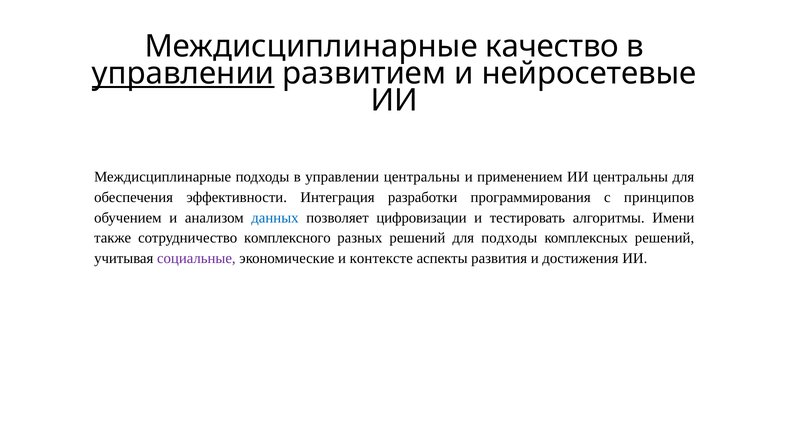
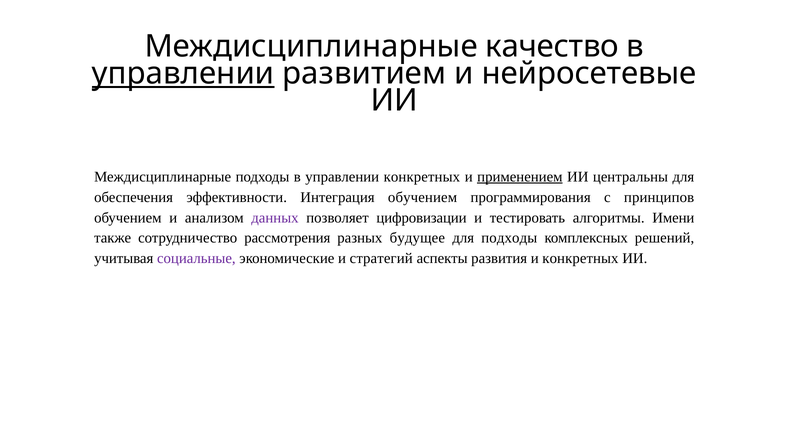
управлении центральны: центральны -> конкретных (422, 177)
применением underline: none -> present (520, 177)
Интеграция разработки: разработки -> обучением (423, 197)
данных colour: blue -> purple (275, 218)
комплексного: комплексного -> рассмотрения (287, 238)
разных решений: решений -> будущее (417, 238)
контексте: контексте -> стратегий (381, 258)
и достижения: достижения -> конкретных (580, 258)
